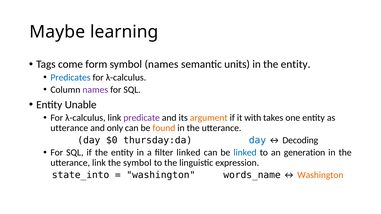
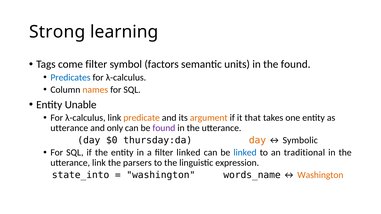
Maybe: Maybe -> Strong (57, 32)
come form: form -> filter (96, 64)
symbol names: names -> factors (162, 64)
in the entity: entity -> found (296, 64)
names colour: purple -> orange (95, 90)
predicate colour: purple -> orange (142, 118)
with: with -> that (253, 118)
found colour: orange -> purple (164, 128)
day colour: blue -> orange (257, 141)
Decoding: Decoding -> Symbolic (300, 141)
generation: generation -> traditional (304, 153)
the symbol: symbol -> parsers (137, 163)
